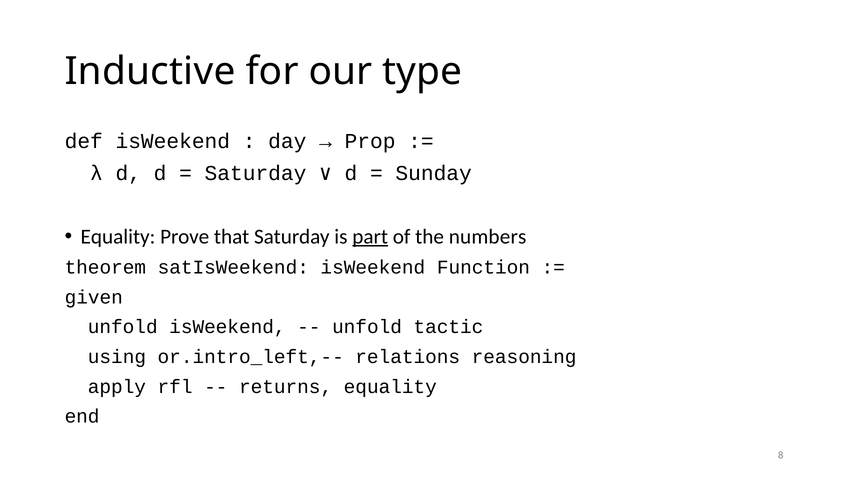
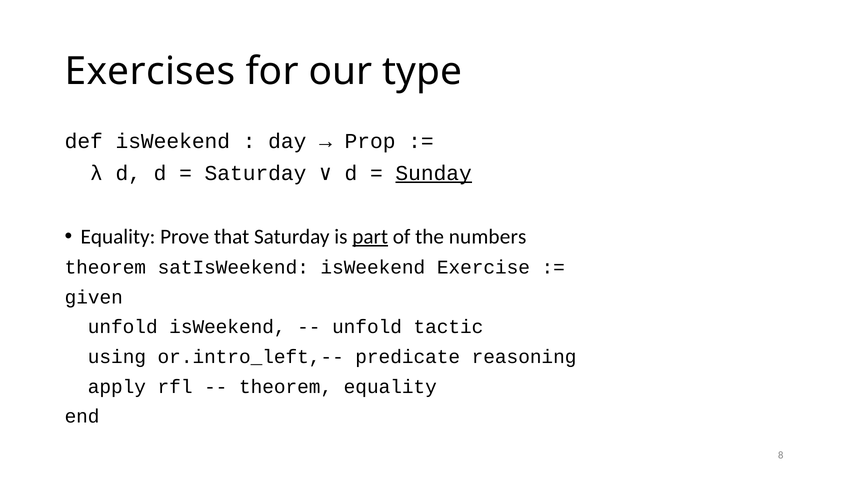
Inductive: Inductive -> Exercises (150, 71)
Sunday underline: none -> present (434, 173)
Function: Function -> Exercise (483, 267)
relations: relations -> predicate (408, 357)
returns: returns -> theorem (286, 387)
